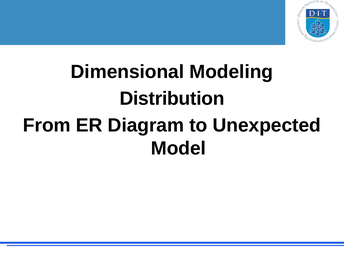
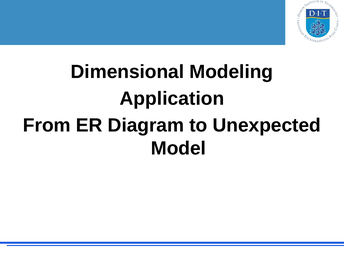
Distribution: Distribution -> Application (172, 99)
